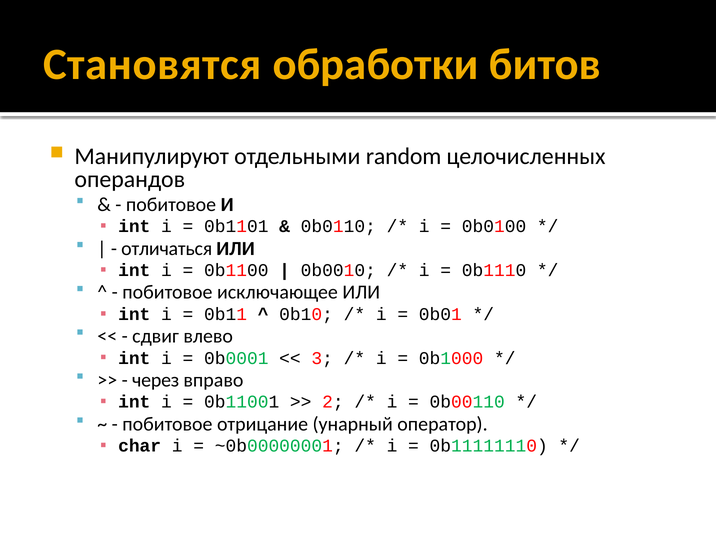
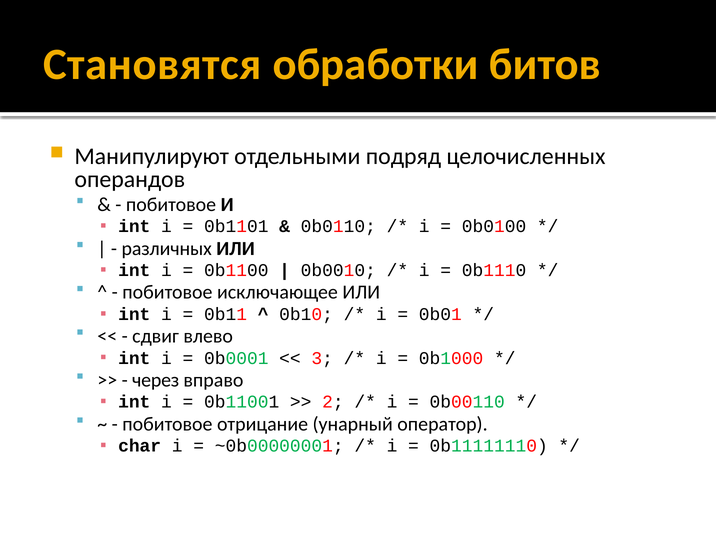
random: random -> подряд (403, 157)
отличаться: отличаться -> различных (167, 249)
